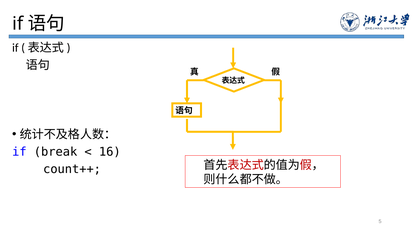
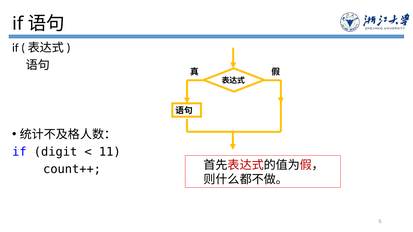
break: break -> digit (56, 152)
16: 16 -> 11 (110, 152)
